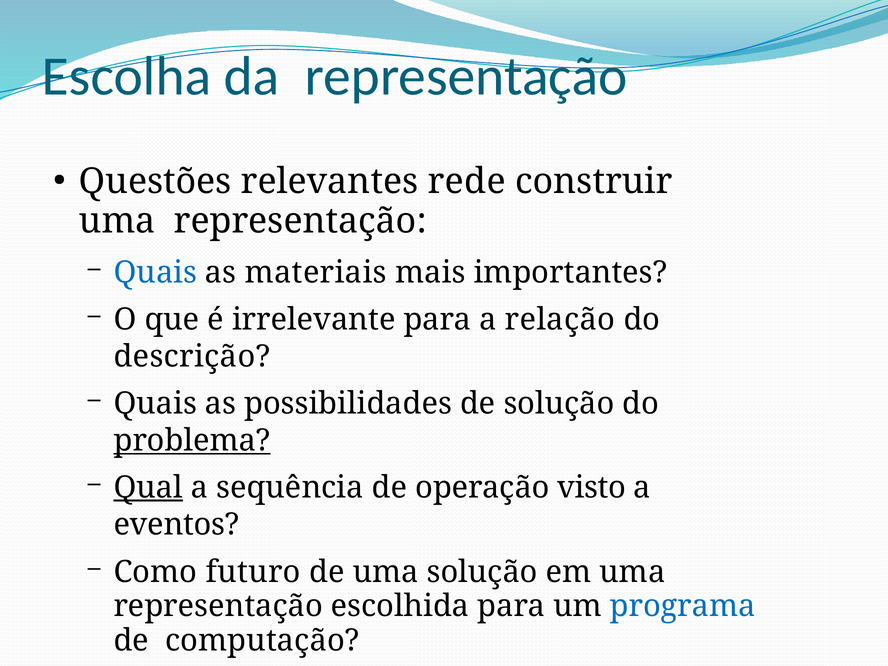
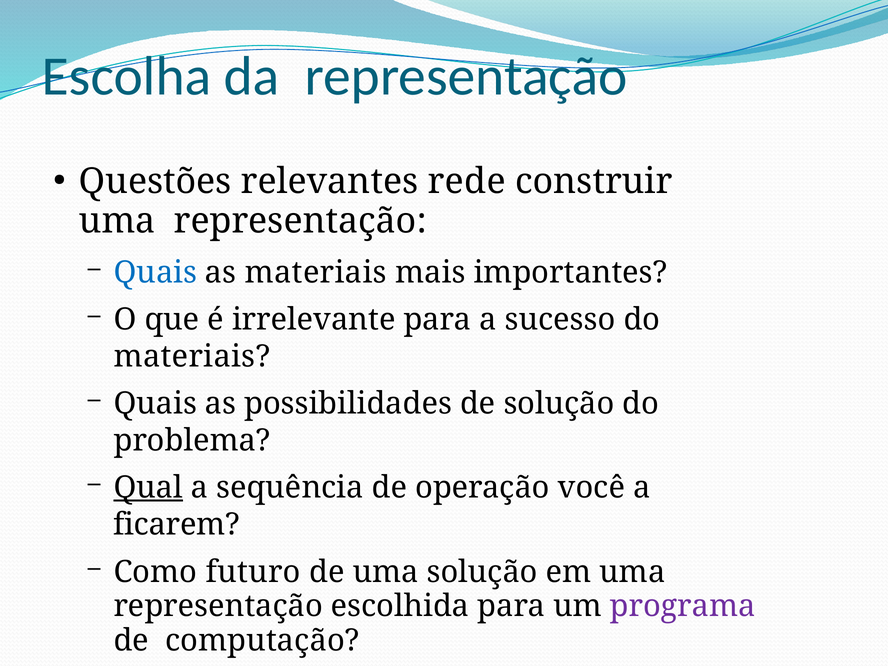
relação: relação -> sucesso (560, 320)
descrição: descrição -> materiais (192, 357)
problema underline: present -> none (192, 441)
visto: visto -> você (591, 487)
eventos: eventos -> ficarem (177, 524)
programa colour: blue -> purple (683, 606)
